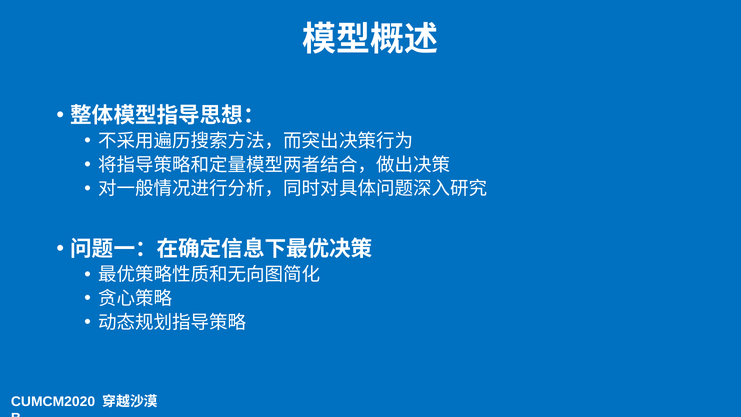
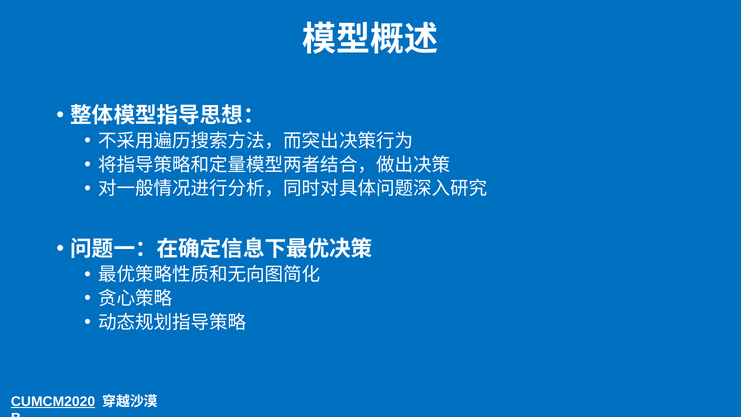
CUMCM2020 underline: none -> present (53, 401)
